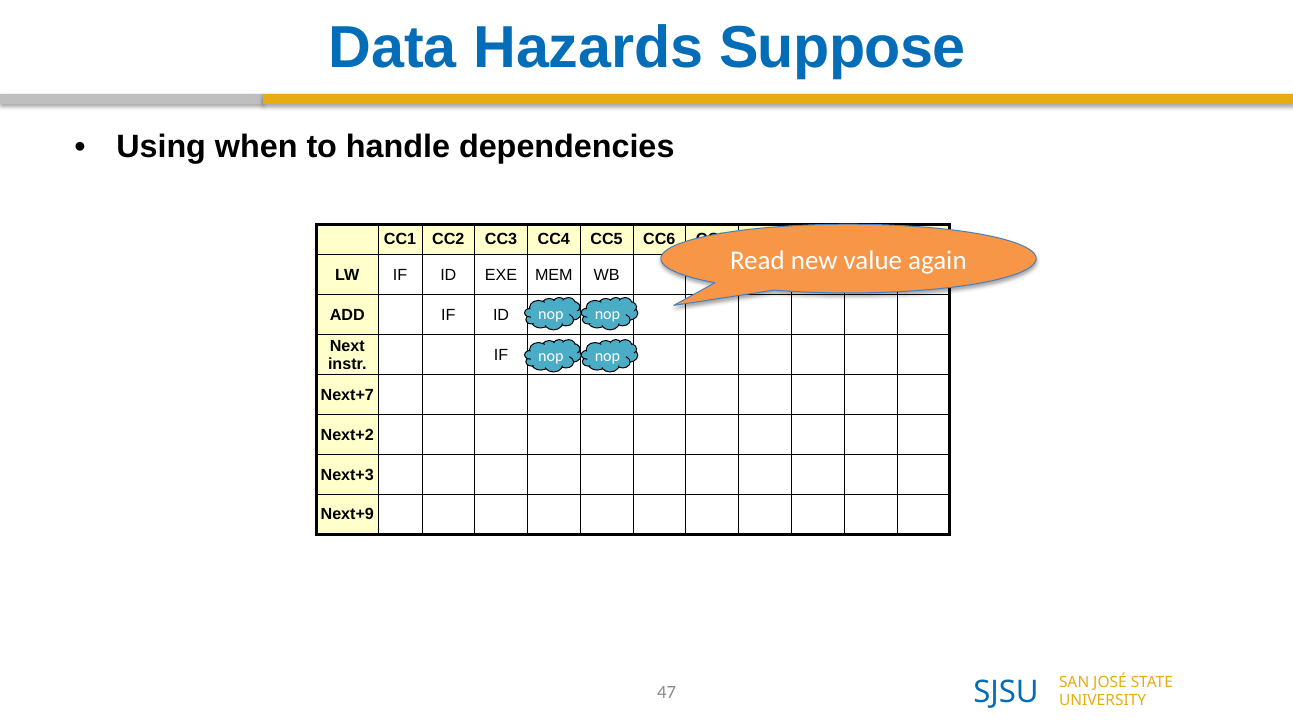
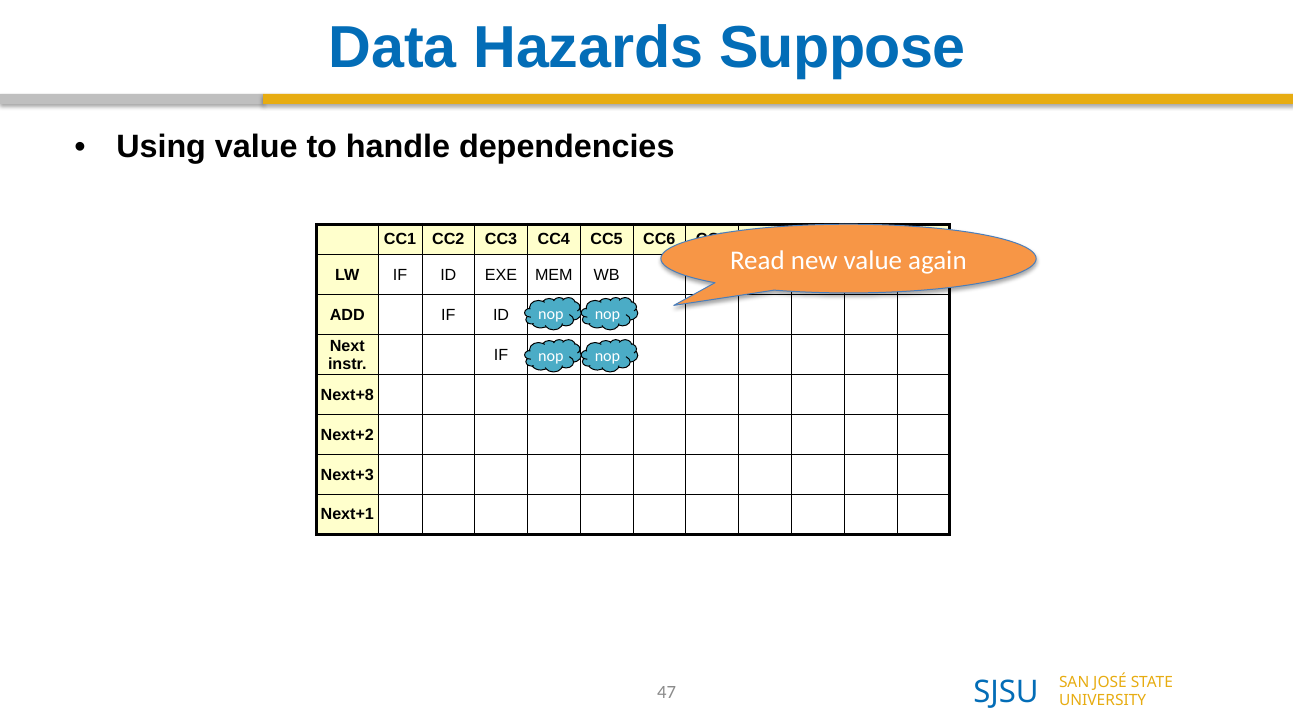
Using when: when -> value (256, 147)
Next+7: Next+7 -> Next+8 (347, 395)
Next+9: Next+9 -> Next+1 (347, 515)
